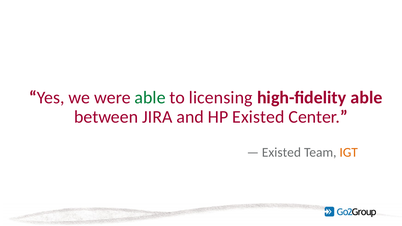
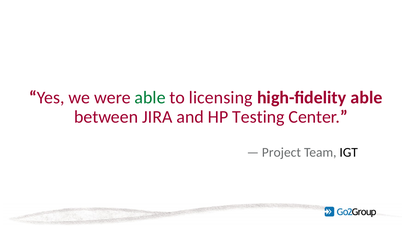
HP Existed: Existed -> Testing (258, 117)
Existed: Existed -> Project (281, 152)
IGT colour: orange -> black (349, 152)
